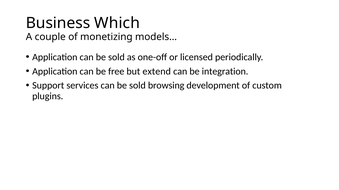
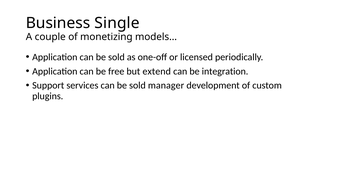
Which: Which -> Single (117, 23)
browsing: browsing -> manager (166, 86)
